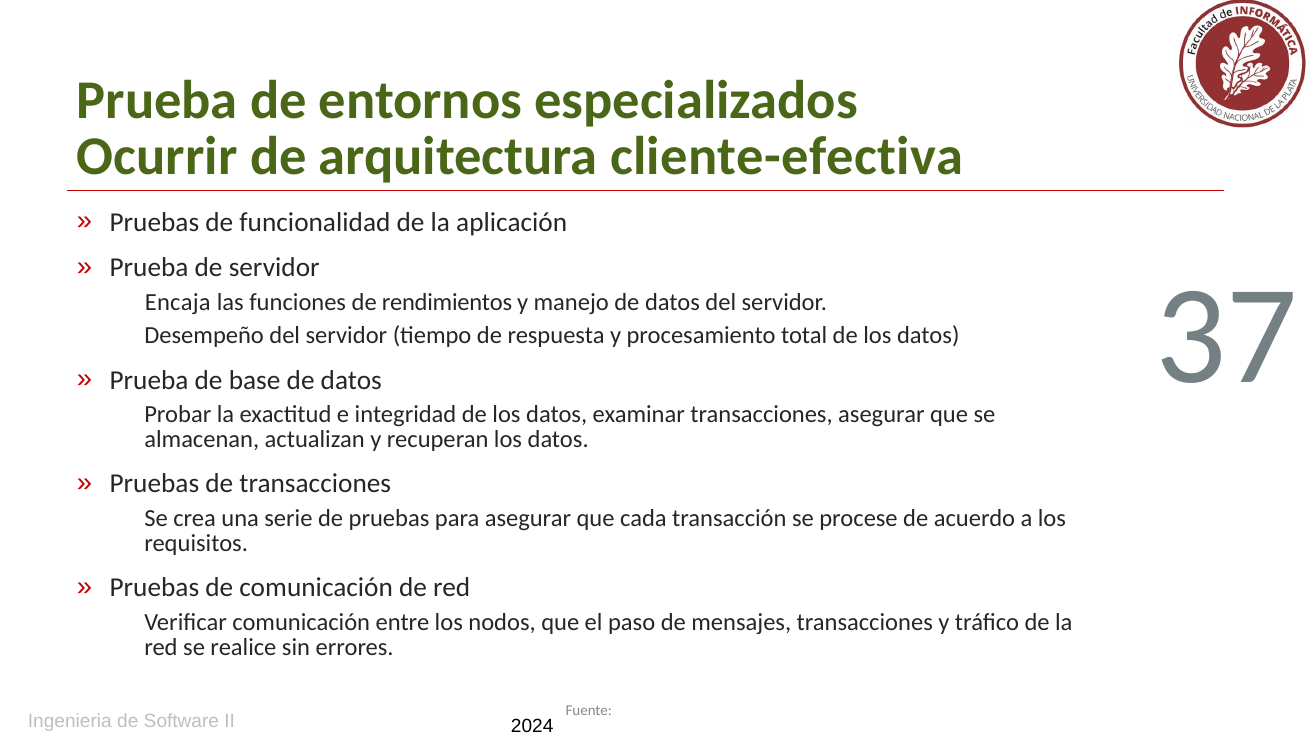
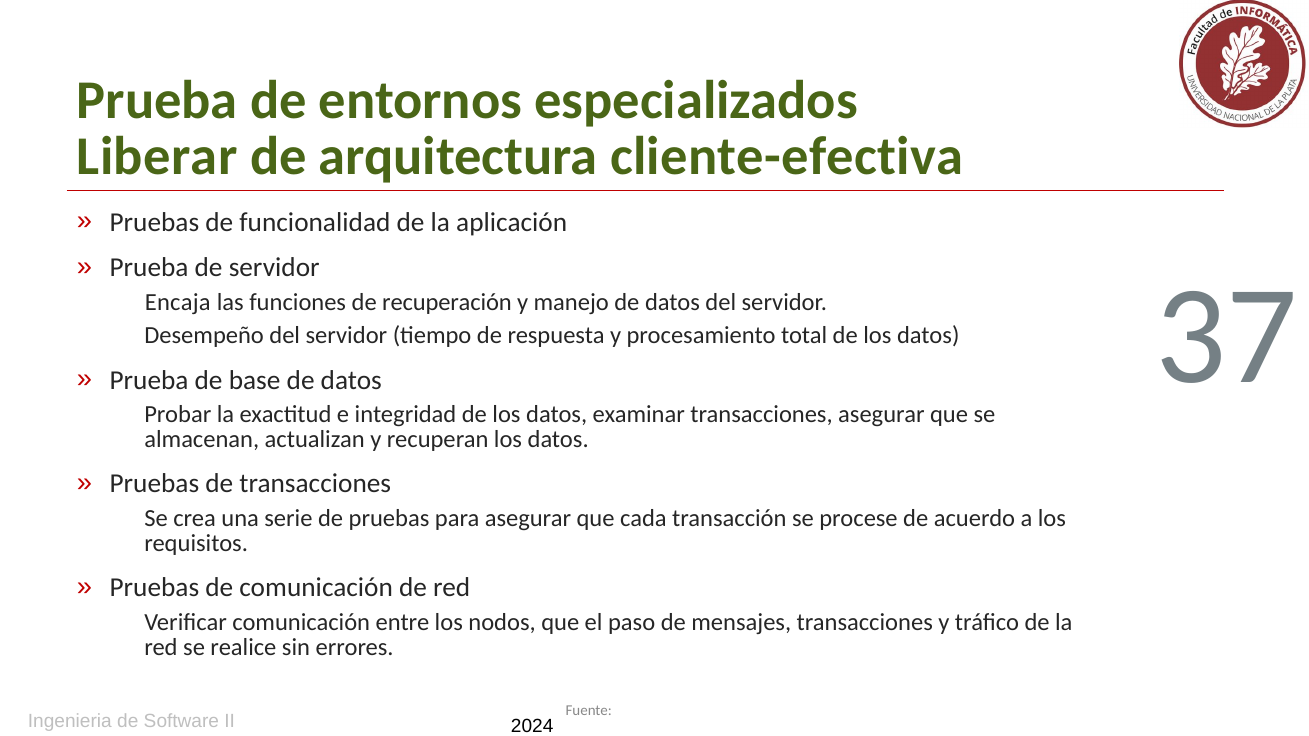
Ocurrir: Ocurrir -> Liberar (157, 156)
rendimientos: rendimientos -> recuperación (447, 303)
